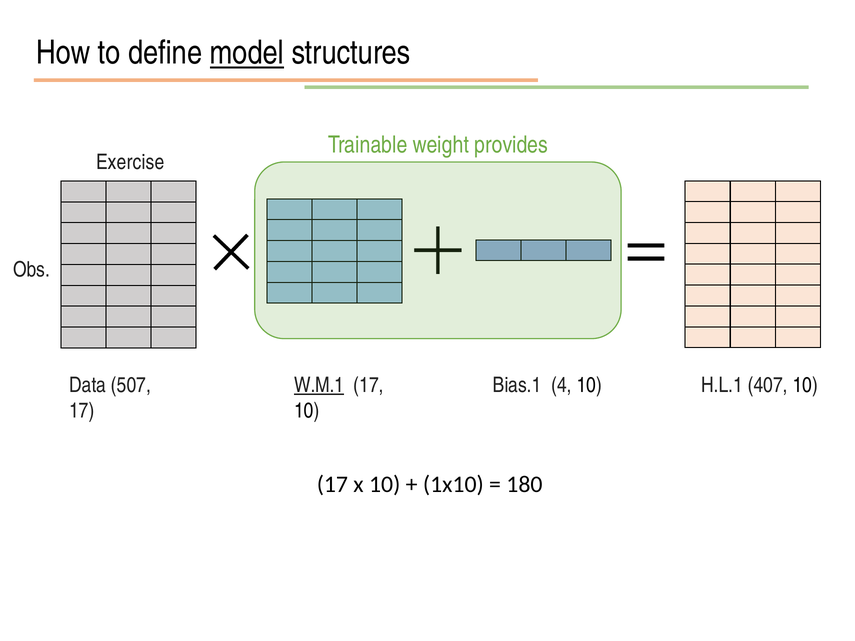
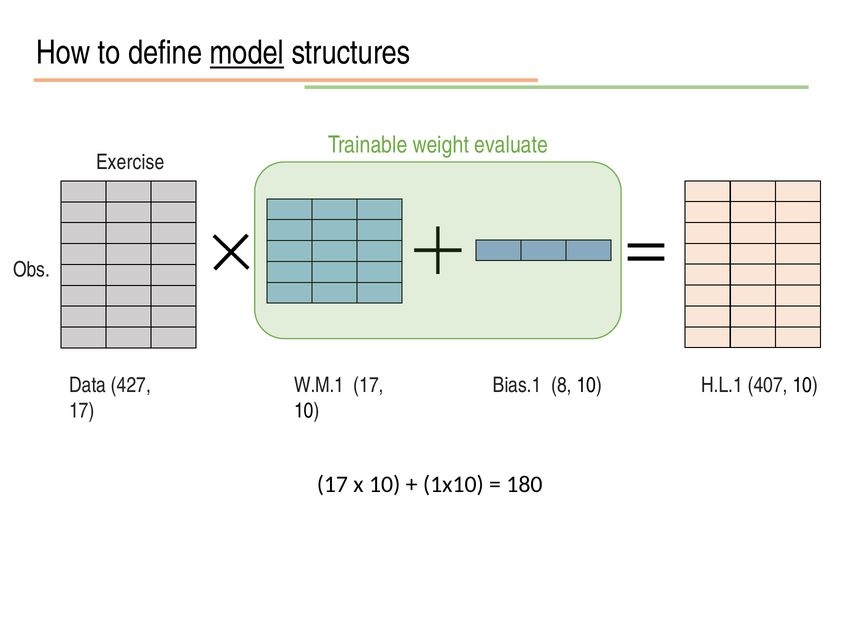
provides: provides -> evaluate (511, 145)
507: 507 -> 427 (131, 385)
W.M.1 underline: present -> none (319, 385)
4: 4 -> 8 (562, 385)
